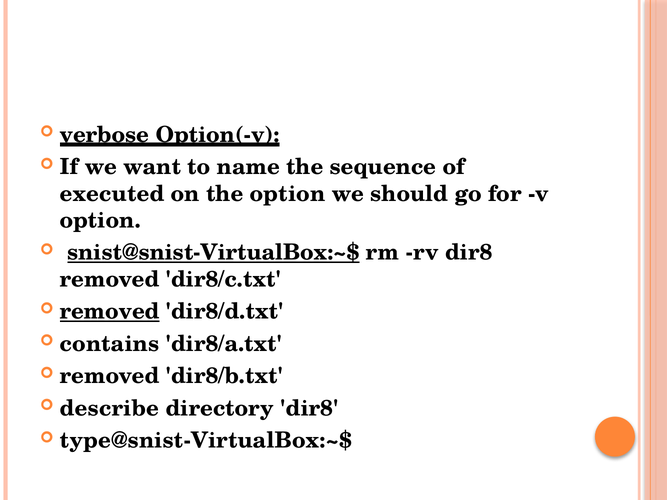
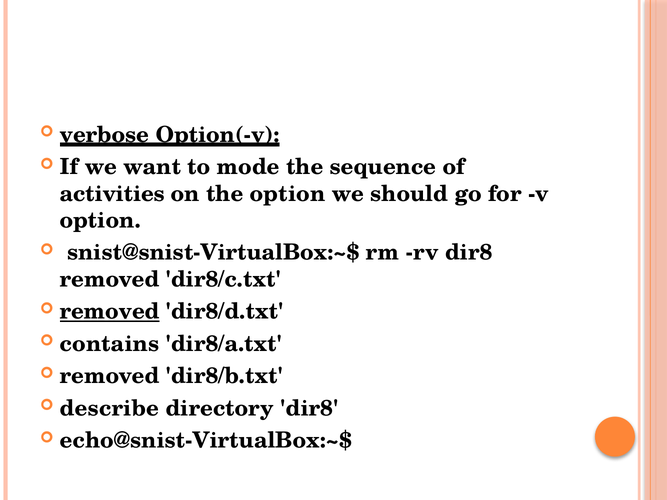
name: name -> mode (248, 167)
executed: executed -> activities (112, 194)
snist@snist-VirtualBox:~$ underline: present -> none (213, 253)
type@snist-VirtualBox:~$: type@snist-VirtualBox:~$ -> echo@snist-VirtualBox:~$ (206, 441)
